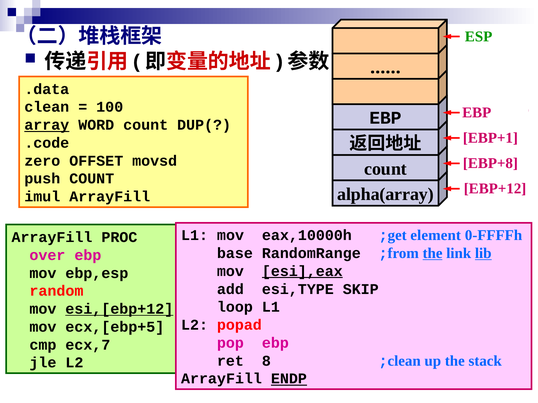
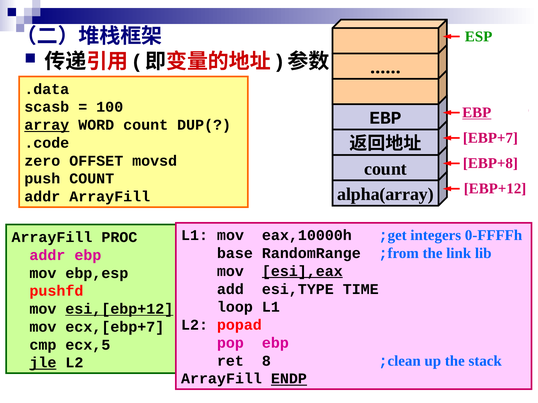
clean: clean -> scasb (47, 107)
EBP underline: none -> present (477, 113)
EBP+1: EBP+1 -> EBP+7 (490, 138)
imul: imul -> addr (42, 197)
element: element -> integers (436, 236)
the underline: present -> none (433, 254)
lib underline: present -> none (483, 254)
over: over -> addr (47, 256)
esi,TYPE SKIP: SKIP -> TIME (361, 289)
random: random -> pushfd (56, 291)
ecx,[ebp+5: ecx,[ebp+5 -> ecx,[ebp+7 (115, 327)
ecx,7: ecx,7 -> ecx,5 (88, 345)
jle underline: none -> present (43, 363)
